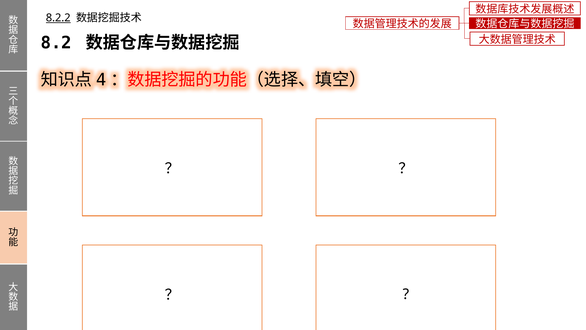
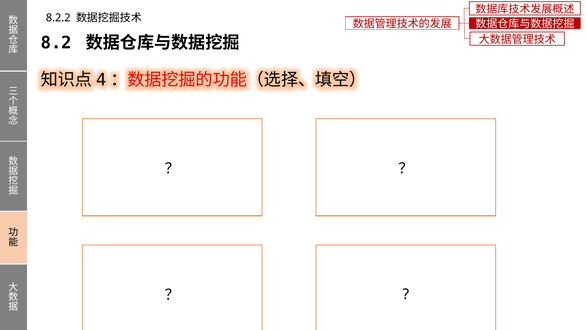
8.2.2 underline: present -> none (58, 18)
